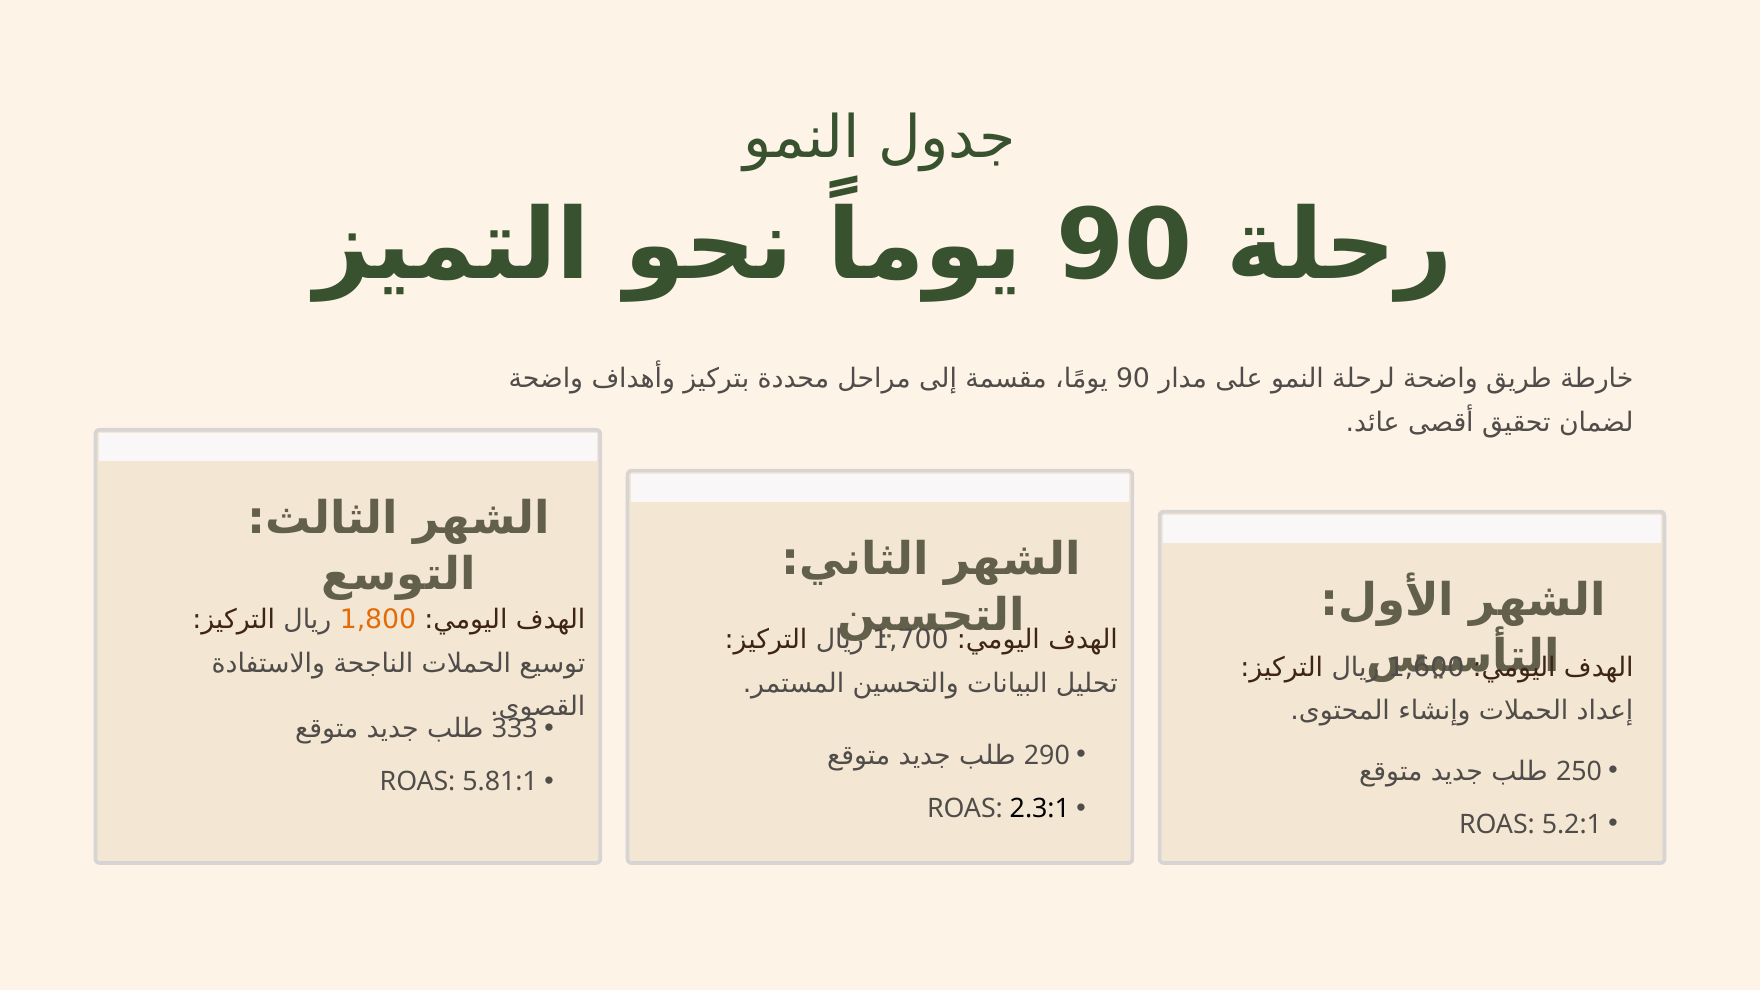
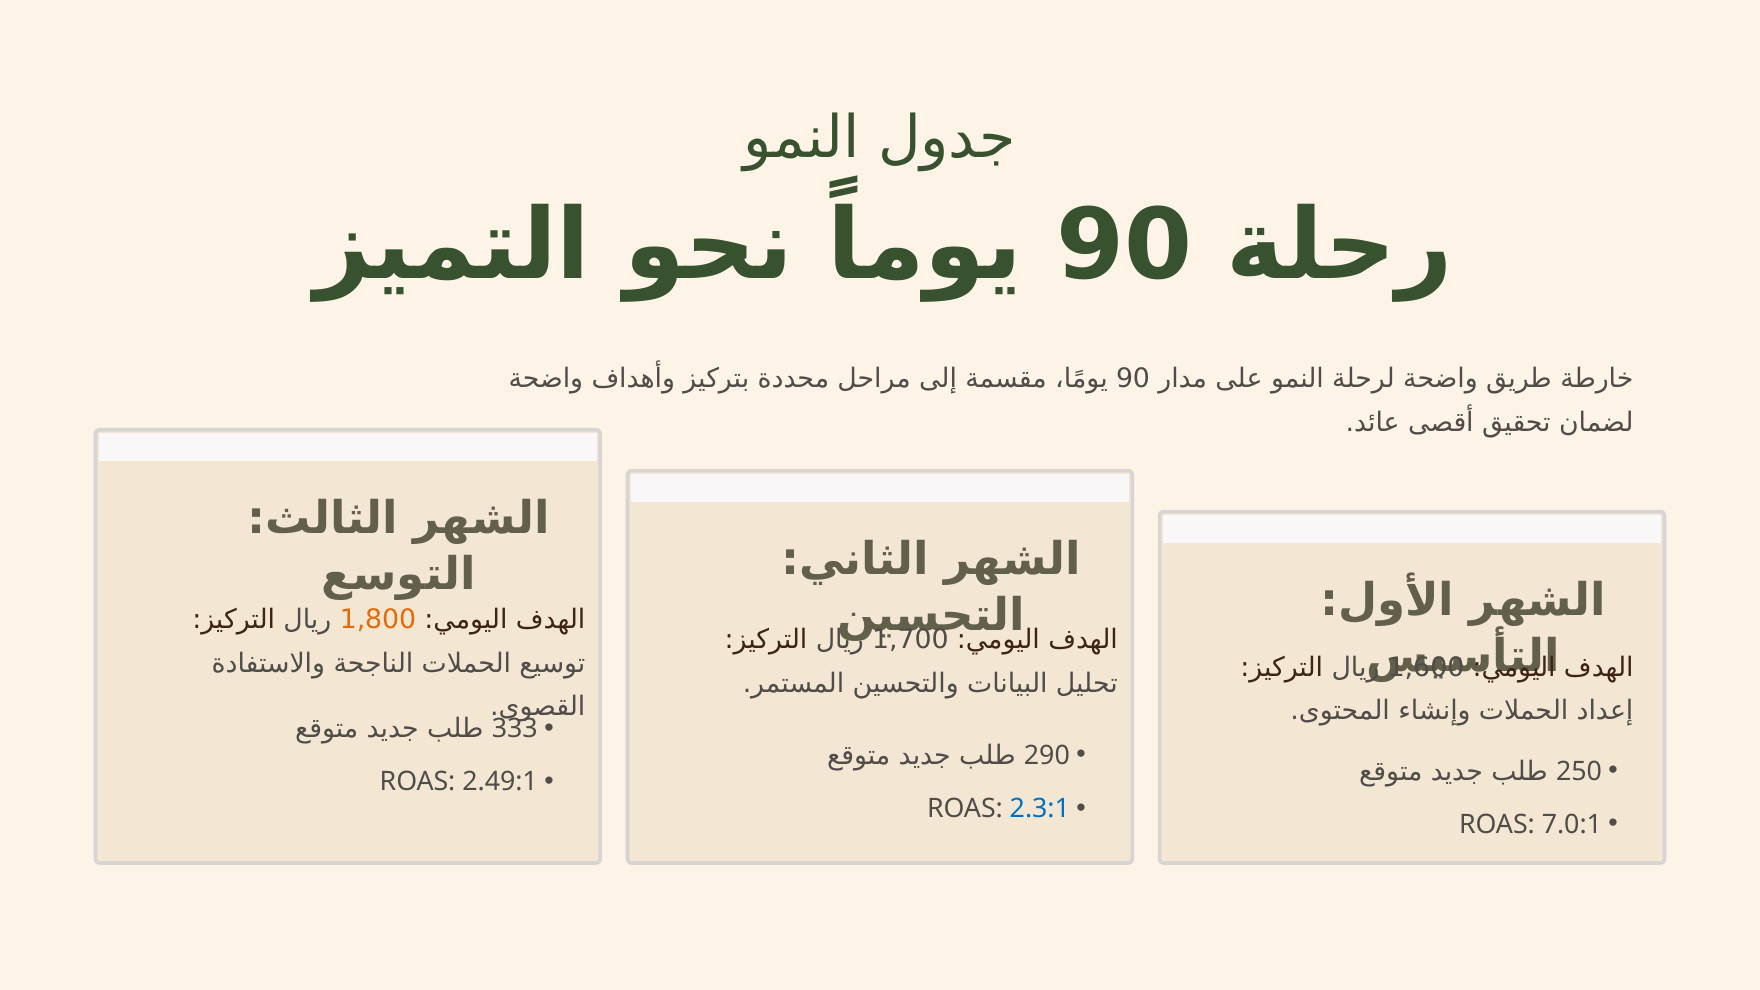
5.81:1: 5.81:1 -> 2.49:1 (500, 782)
2.3:1 colour: black -> blue (1040, 809)
5.2:1: 5.2:1 -> 7.0:1 (1572, 824)
